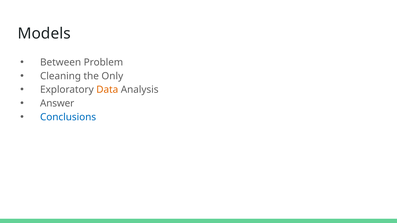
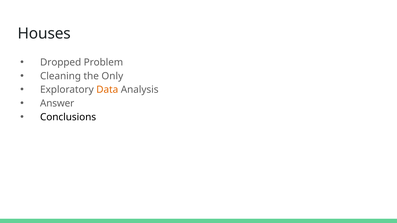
Models: Models -> Houses (44, 34)
Between: Between -> Dropped (61, 62)
Conclusions colour: blue -> black (68, 117)
